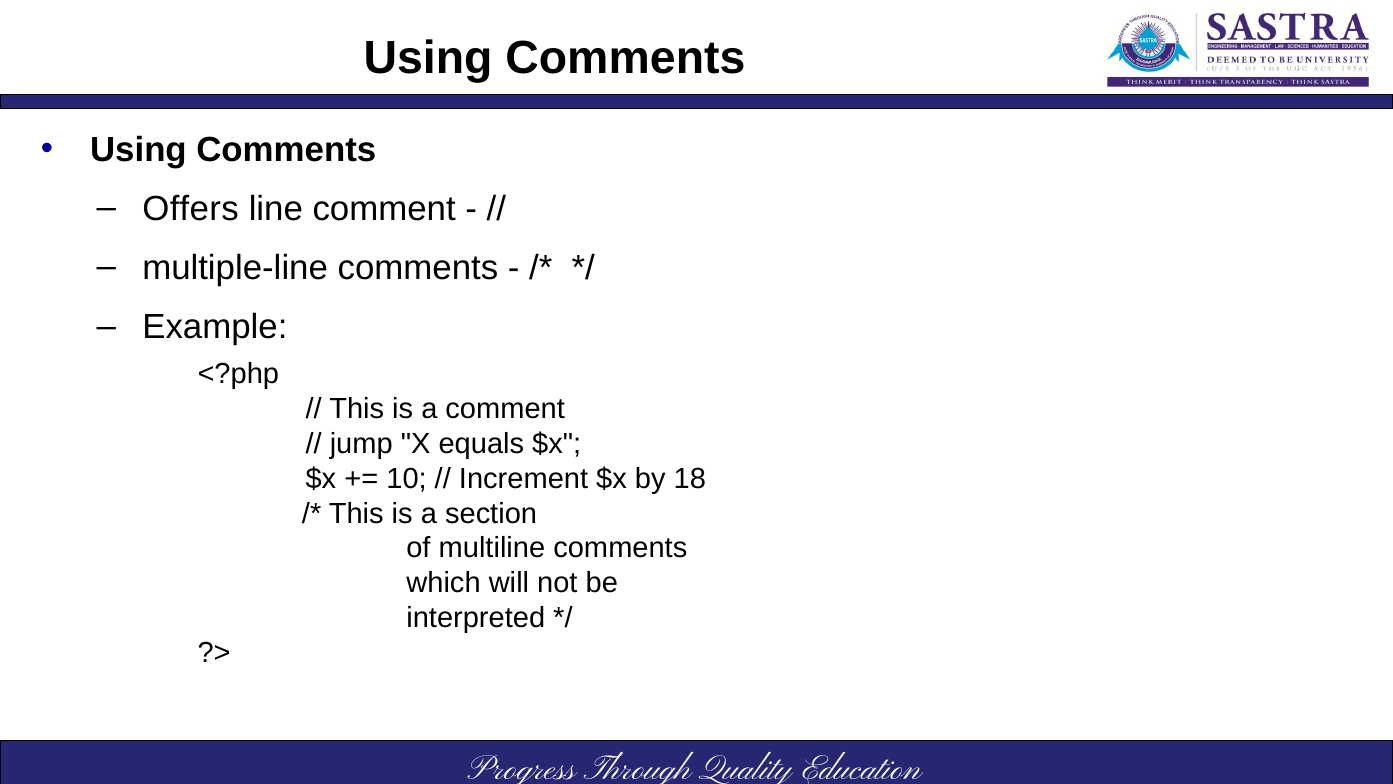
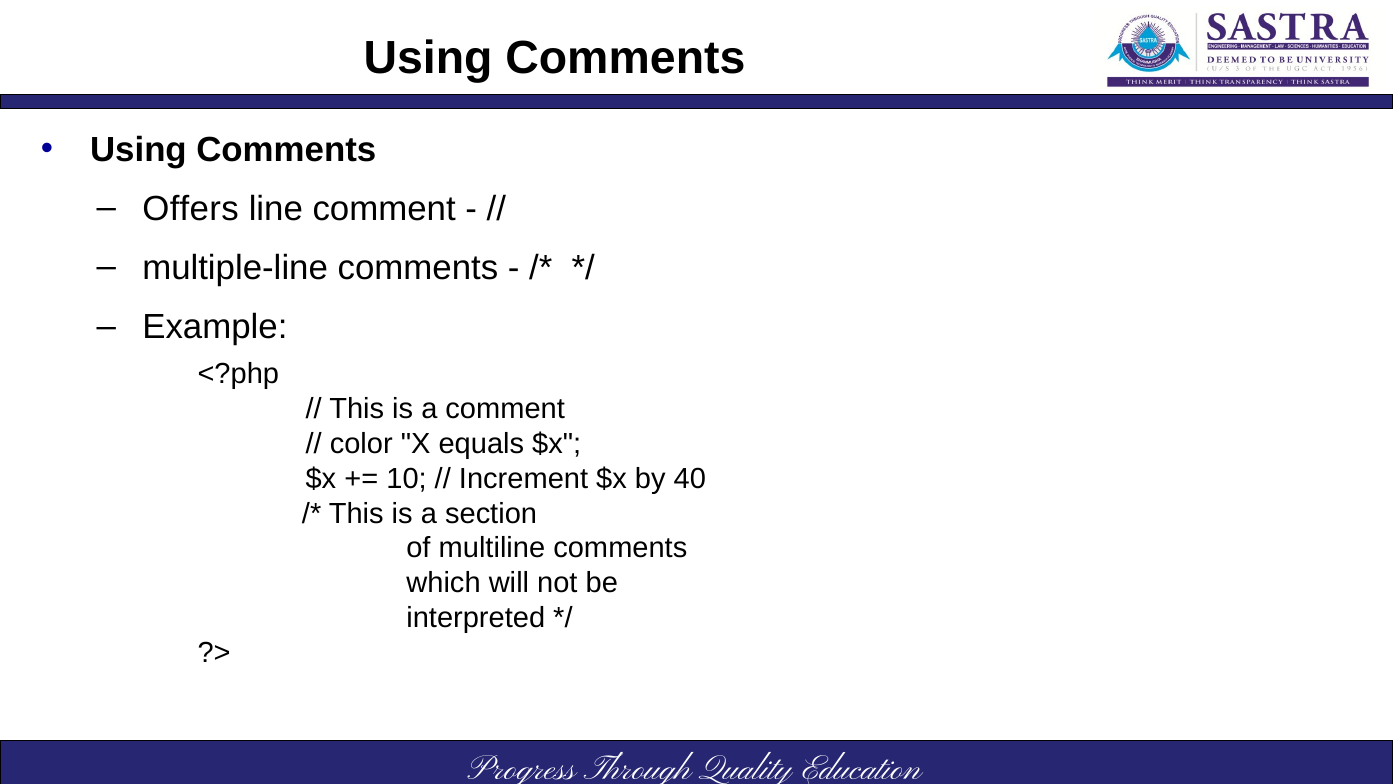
jump: jump -> color (361, 444)
18: 18 -> 40 (690, 478)
